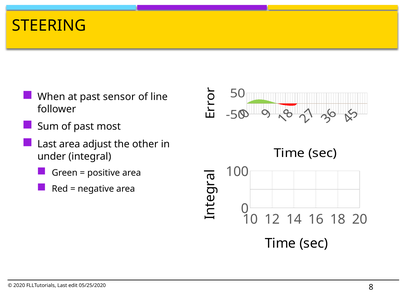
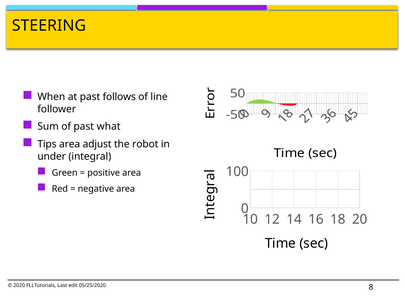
sensor: sensor -> follows (119, 97)
most: most -> what (109, 126)
Last: Last -> Tips (47, 144)
other: other -> robot (145, 144)
